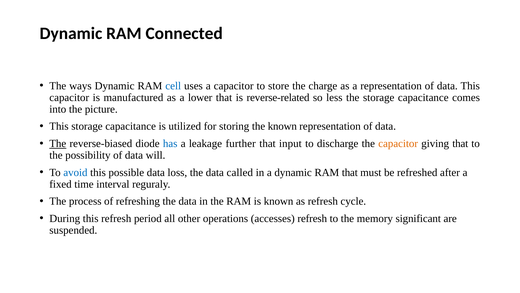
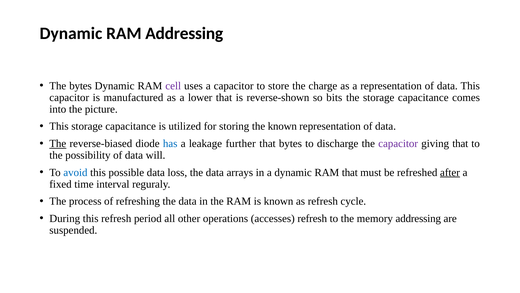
RAM Connected: Connected -> Addressing (184, 33)
The ways: ways -> bytes (81, 86)
cell colour: blue -> purple (173, 86)
reverse-related: reverse-related -> reverse-shown (278, 97)
less: less -> bits (334, 97)
that input: input -> bytes (290, 143)
capacitor colour: orange -> purple (398, 143)
called: called -> arrays (240, 172)
after underline: none -> present (450, 172)
memory significant: significant -> addressing (418, 218)
